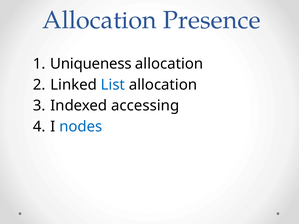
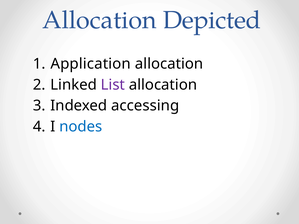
Presence: Presence -> Depicted (212, 20)
Uniqueness: Uniqueness -> Application (91, 64)
List colour: blue -> purple (113, 85)
